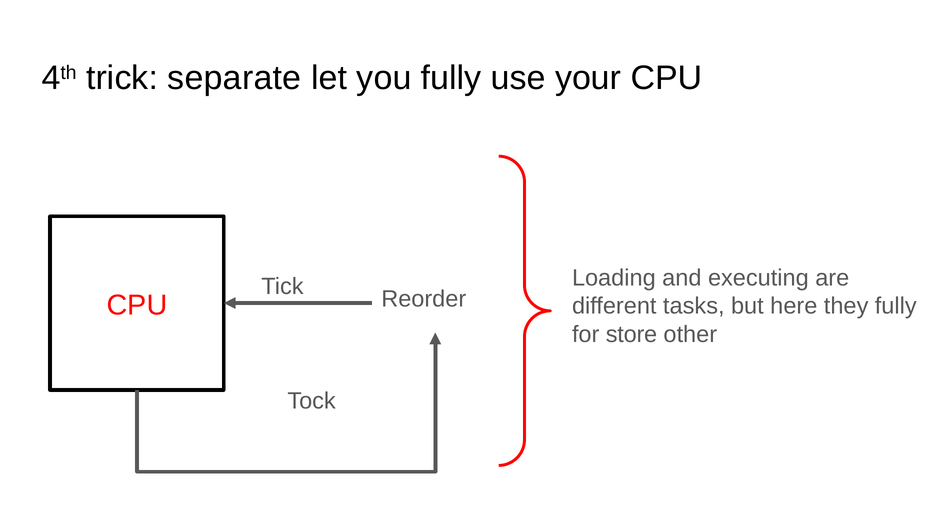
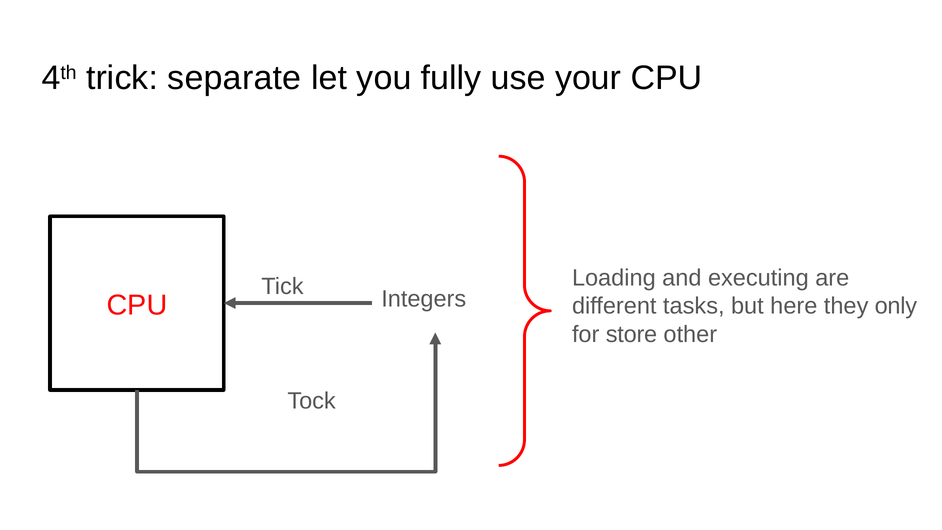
Reorder: Reorder -> Integers (424, 299)
they fully: fully -> only (896, 306)
